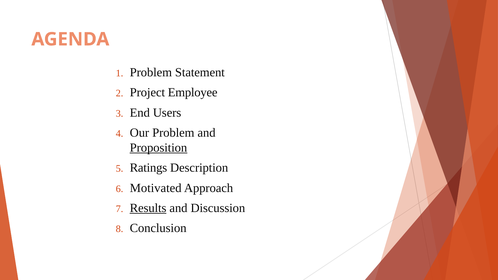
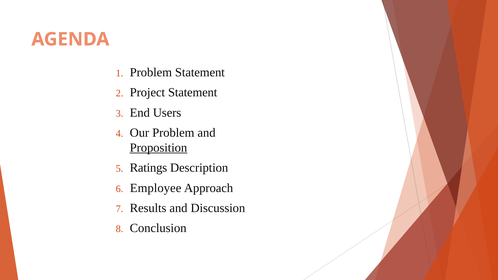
Project Employee: Employee -> Statement (193, 93)
Motivated: Motivated -> Employee (156, 188)
Results underline: present -> none (148, 208)
